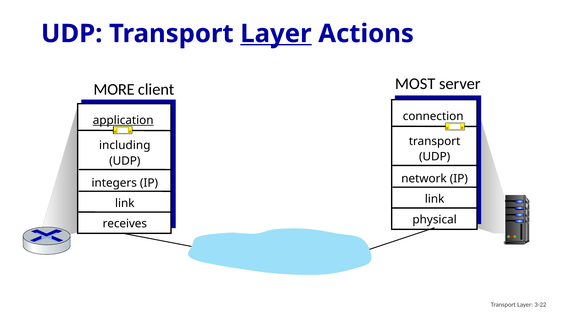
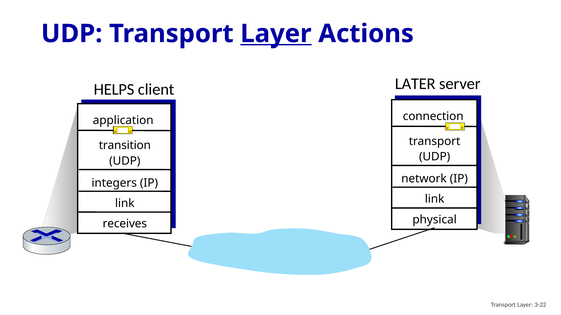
MOST: MOST -> LATER (415, 84)
MORE: MORE -> HELPS (114, 90)
application underline: present -> none (123, 121)
including: including -> transition (125, 146)
